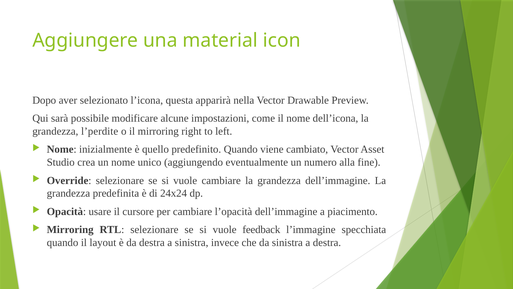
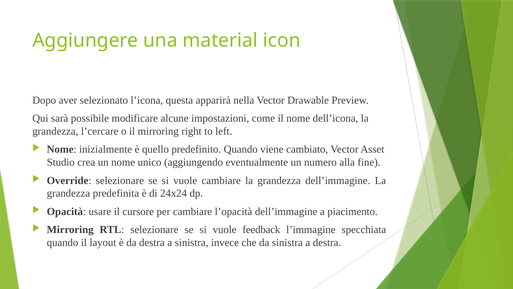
l’perdite: l’perdite -> l’cercare (100, 131)
